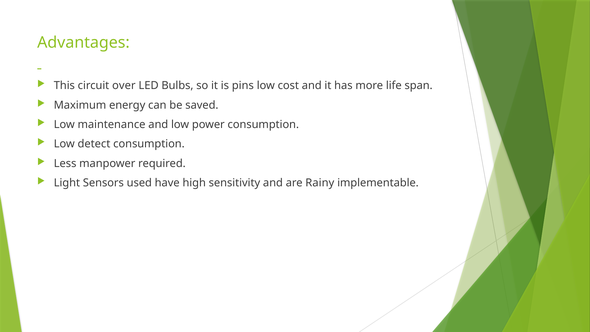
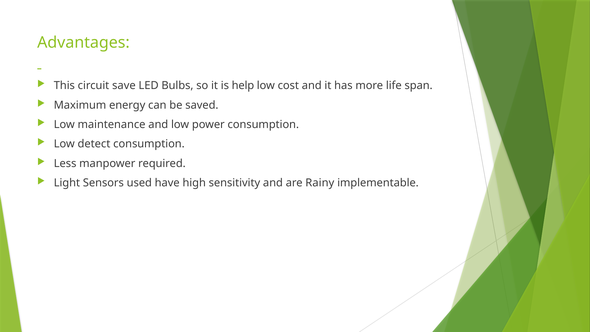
over: over -> save (124, 86)
pins: pins -> help (243, 86)
